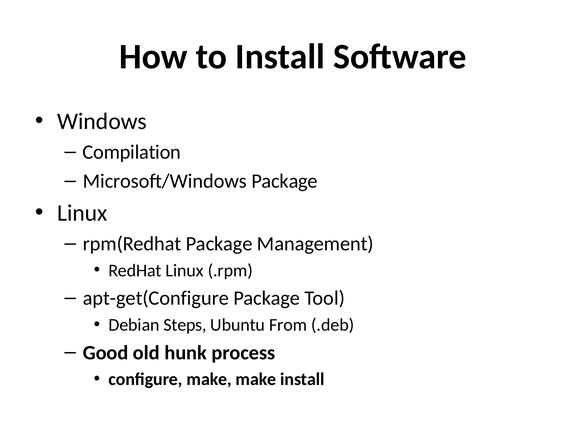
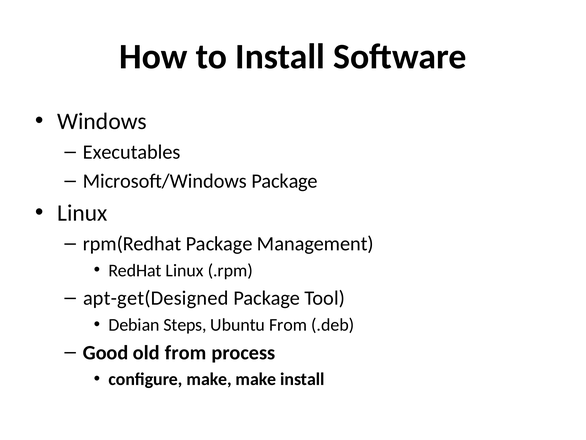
Compilation: Compilation -> Executables (132, 152)
apt-get(Configure: apt-get(Configure -> apt-get(Designed (156, 298)
old hunk: hunk -> from (186, 352)
